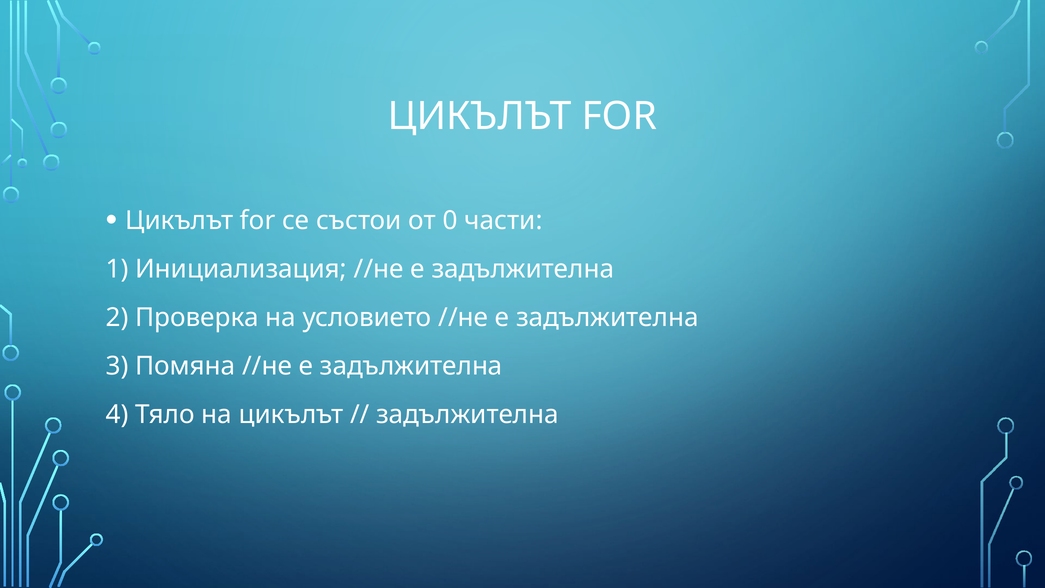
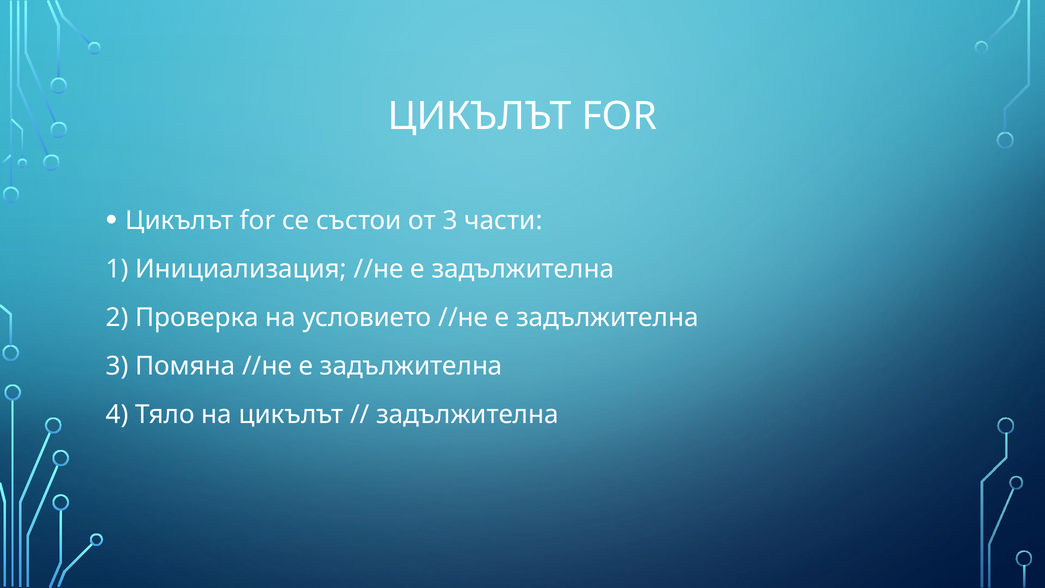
от 0: 0 -> 3 (450, 221)
